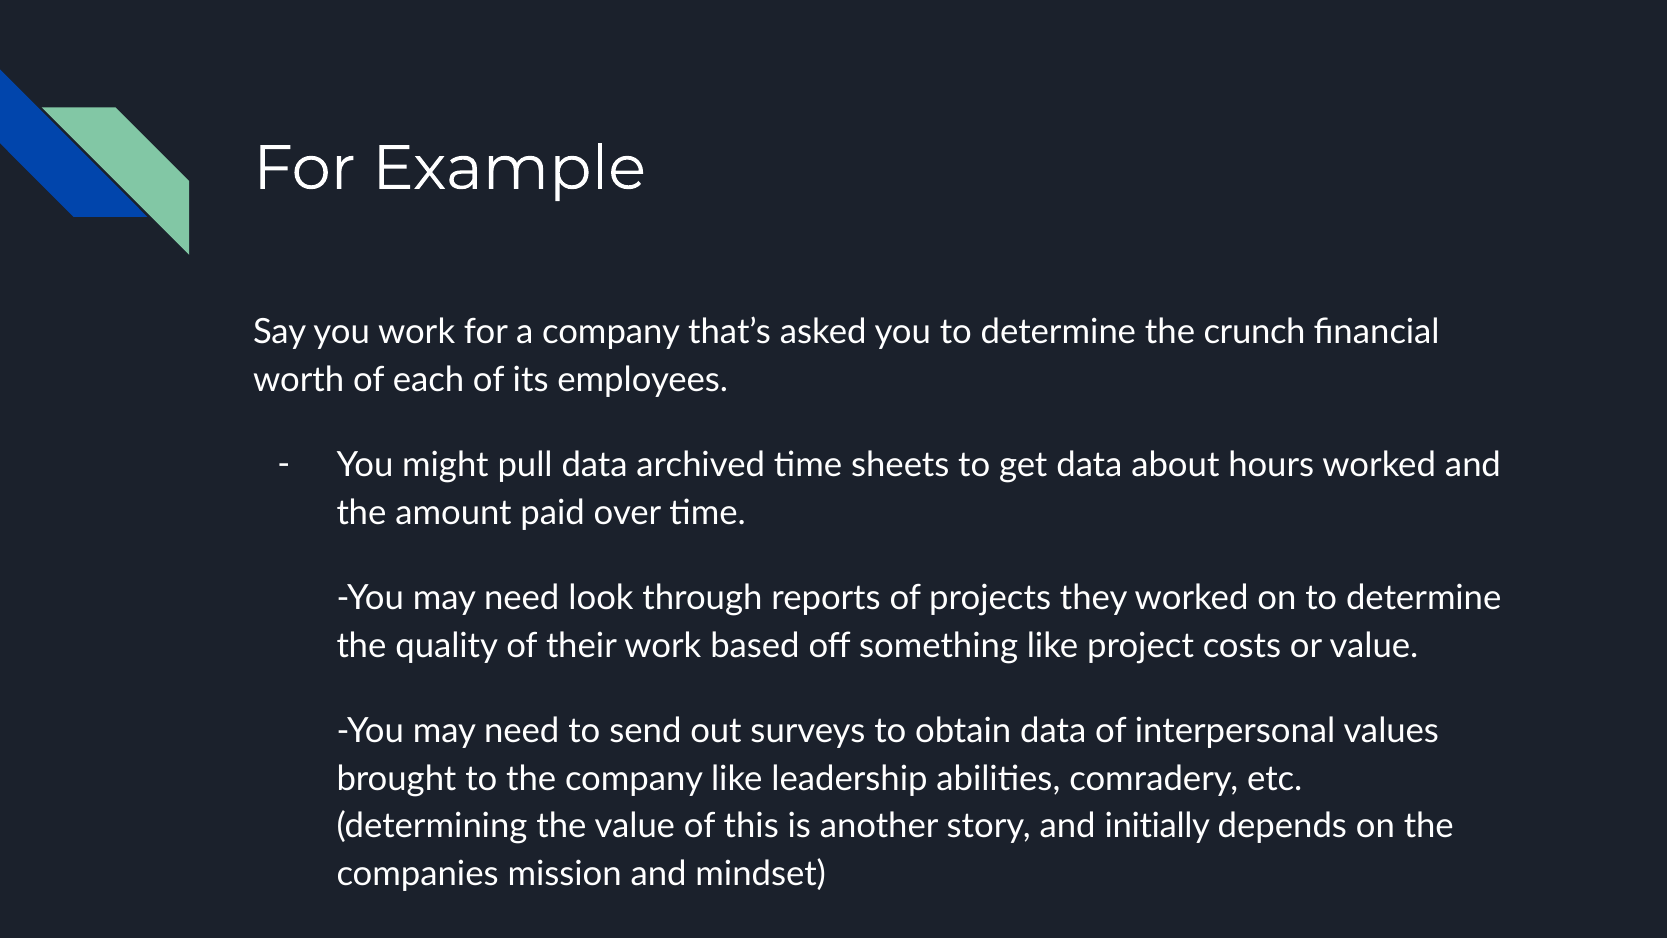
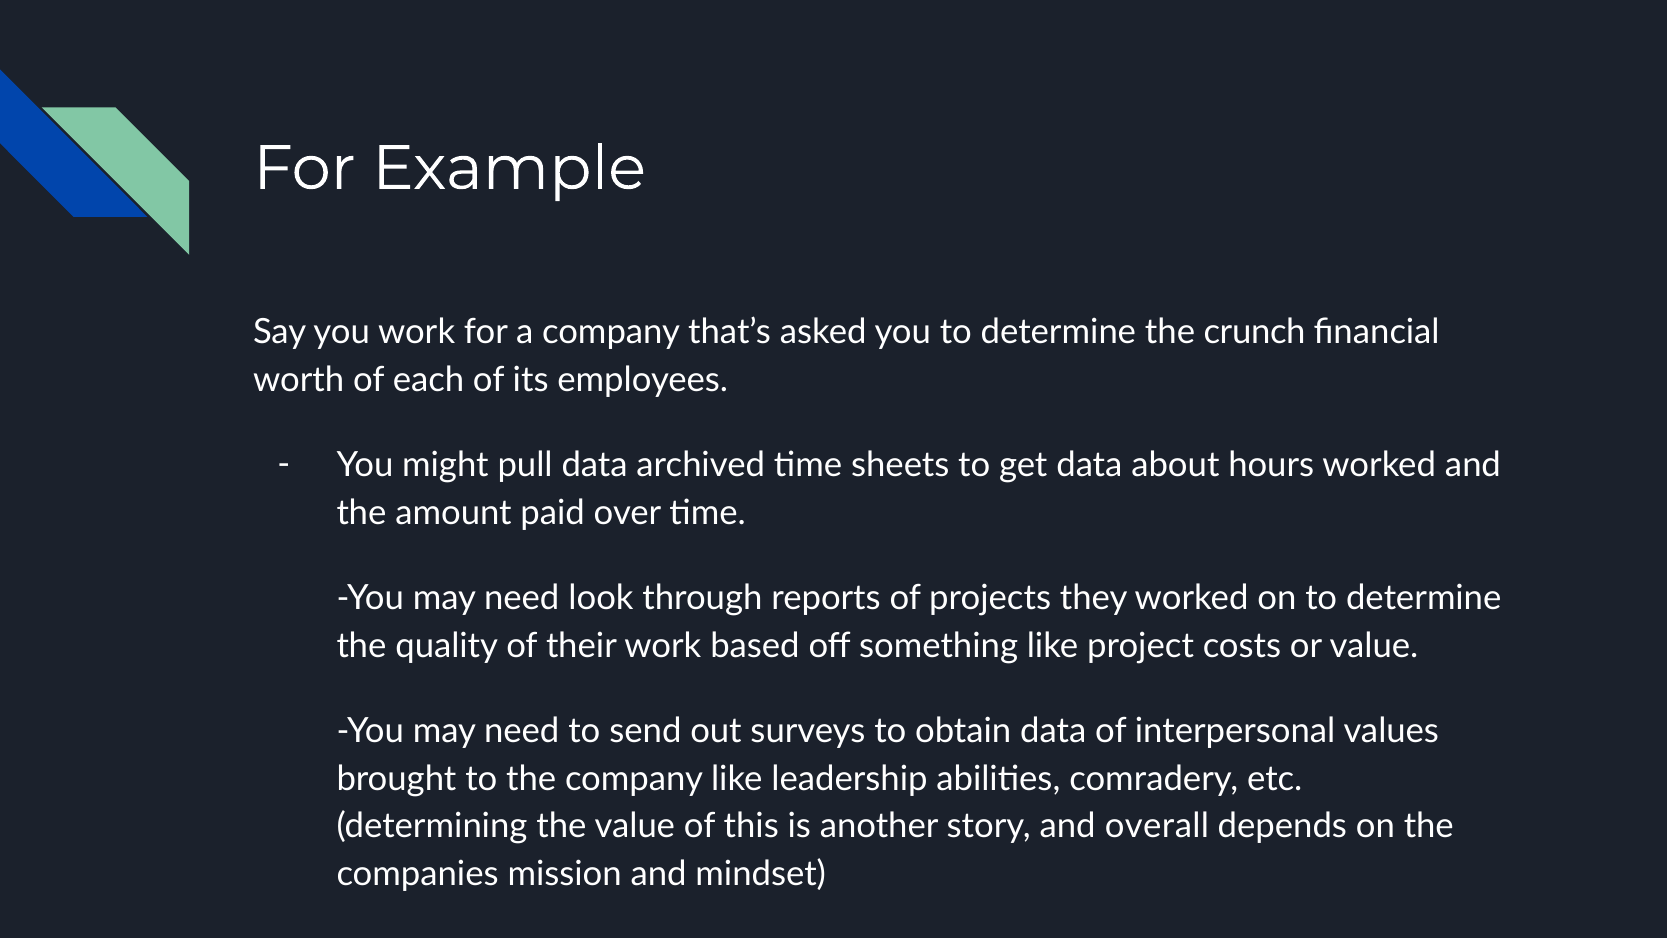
initially: initially -> overall (1157, 826)
